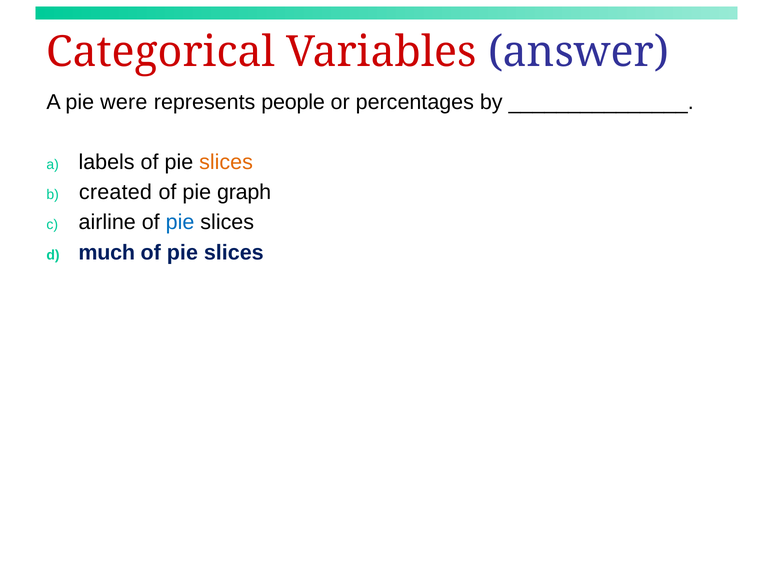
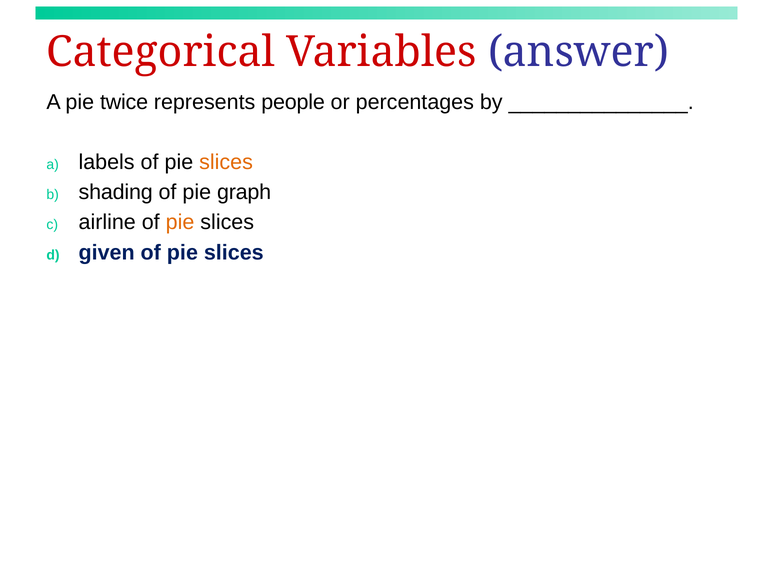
were: were -> twice (124, 102)
created: created -> shading (116, 192)
pie colour: blue -> orange (180, 222)
much: much -> given (107, 252)
